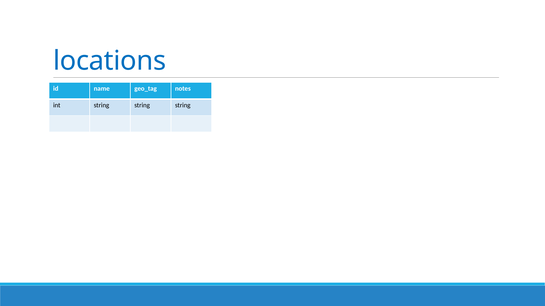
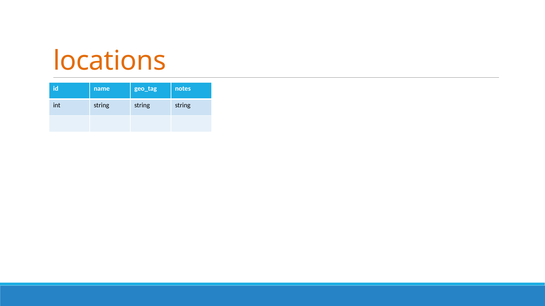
locations colour: blue -> orange (110, 61)
